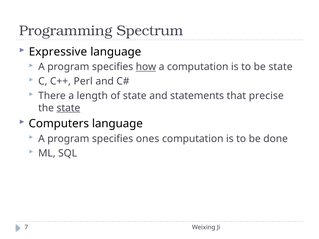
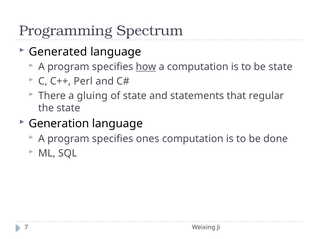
Expressive: Expressive -> Generated (58, 52)
length: length -> gluing (92, 96)
precise: precise -> regular (266, 96)
state underline: present -> none (68, 108)
Computers: Computers -> Generation (59, 124)
